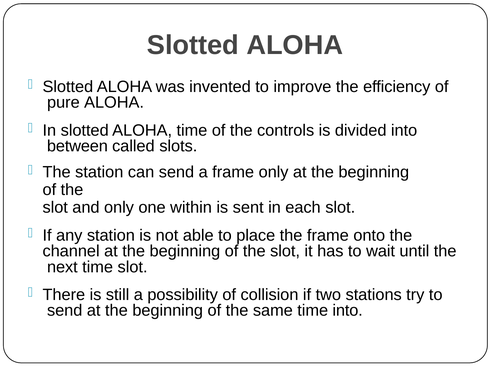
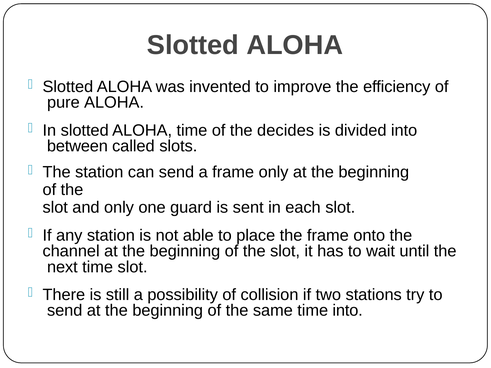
controls: controls -> decides (286, 130)
within: within -> guard (191, 208)
